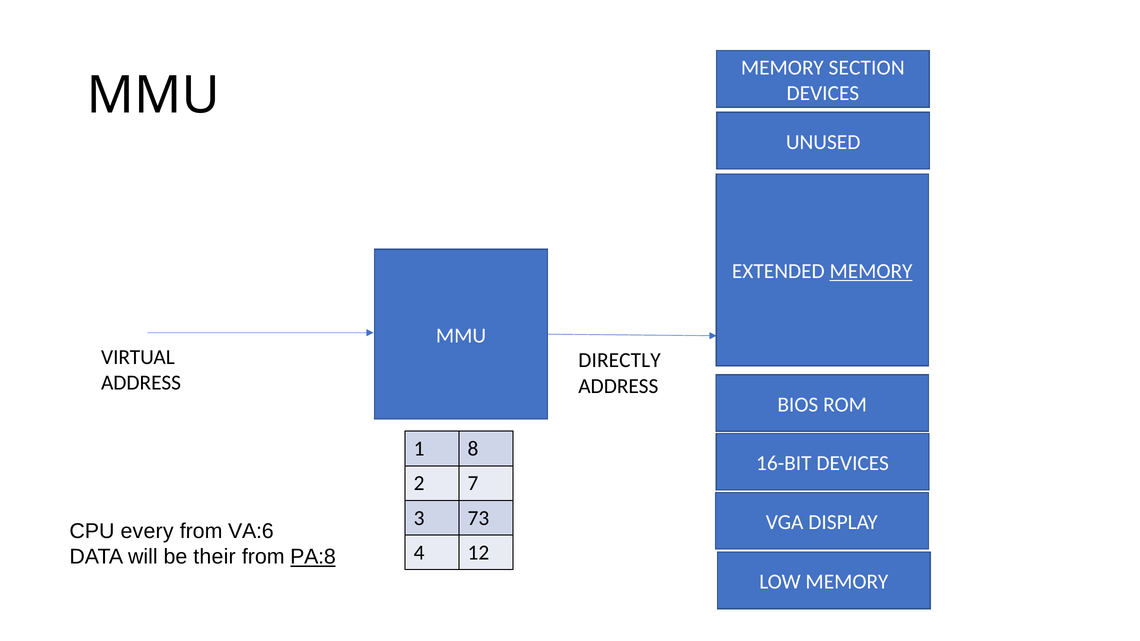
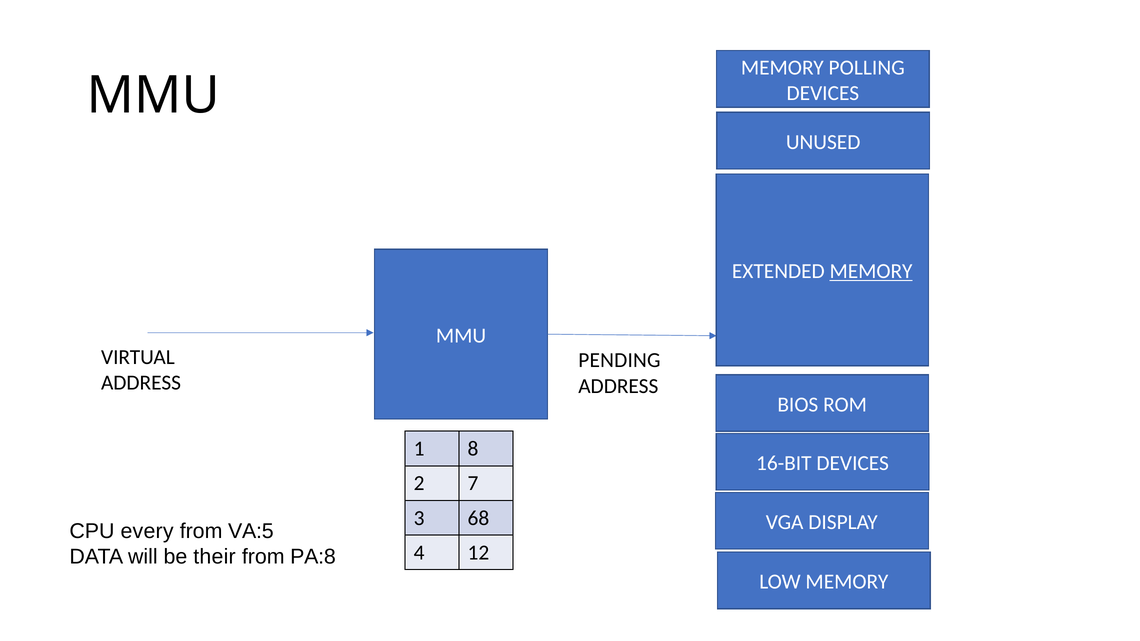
SECTION: SECTION -> POLLING (867, 68)
DIRECTLY: DIRECTLY -> PENDING (619, 360)
73: 73 -> 68 (478, 518)
VA:6: VA:6 -> VA:5 (251, 531)
PA:8 underline: present -> none (313, 557)
